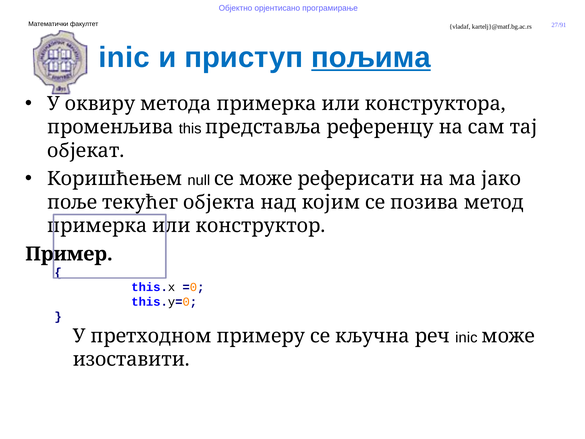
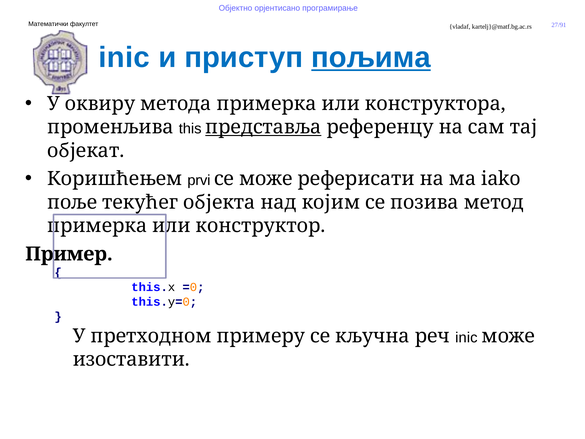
представља underline: none -> present (263, 127)
null: null -> prvi (199, 180)
јако: јако -> iako (501, 179)
